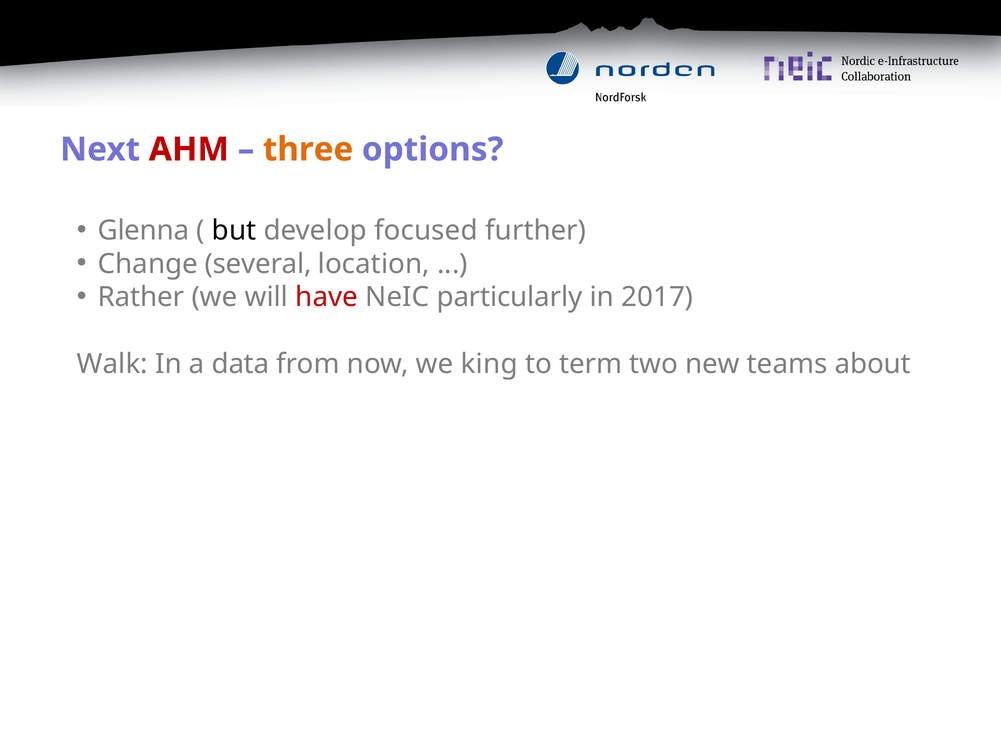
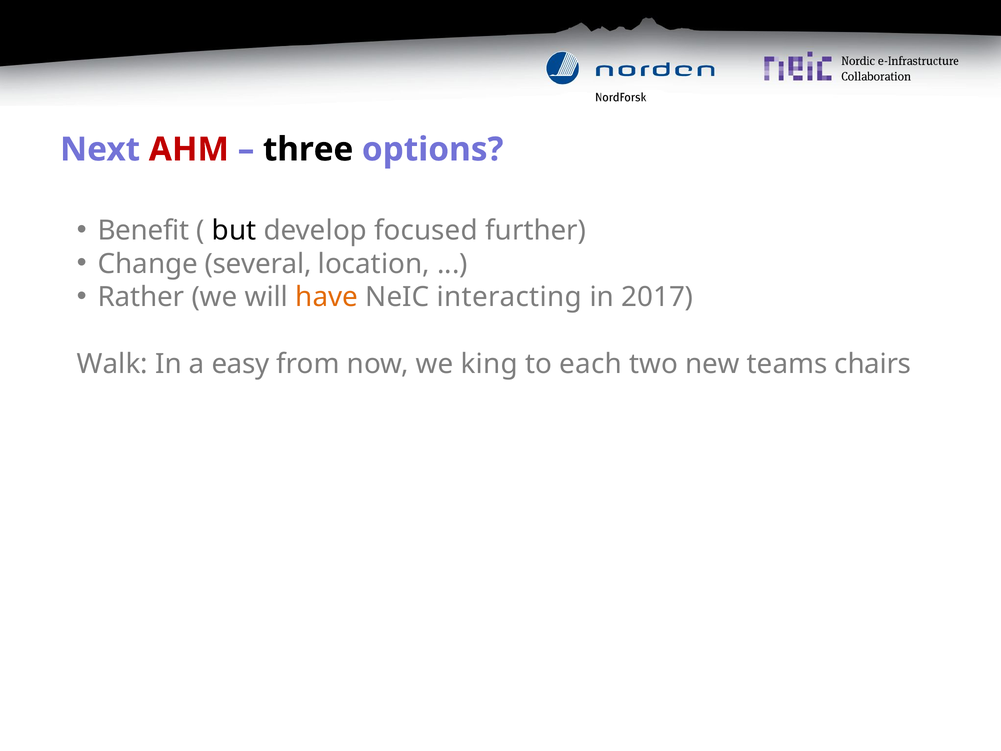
three colour: orange -> black (308, 149)
Glenna: Glenna -> Benefit (143, 230)
have colour: red -> orange (327, 297)
particularly: particularly -> interacting (509, 297)
data: data -> easy (241, 364)
term: term -> each (591, 364)
about: about -> chairs (873, 364)
